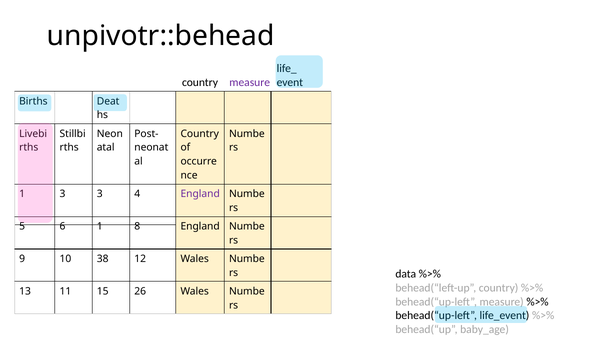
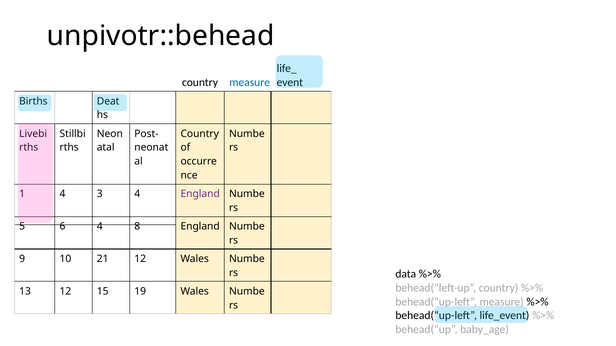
measure colour: purple -> blue (250, 83)
3: 3 -> 4 (63, 194)
6 1: 1 -> 4 (100, 227)
38: 38 -> 21 (103, 259)
13 11: 11 -> 12 (65, 292)
26: 26 -> 19 (140, 292)
